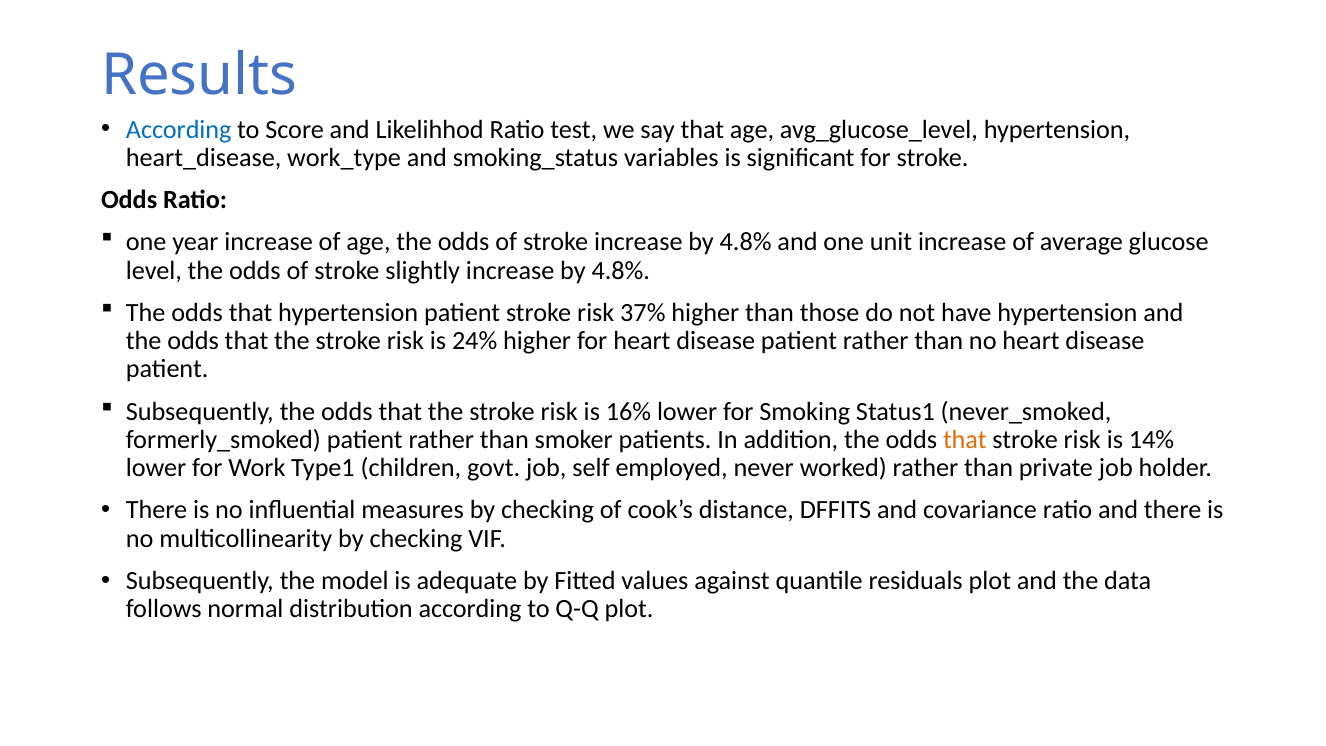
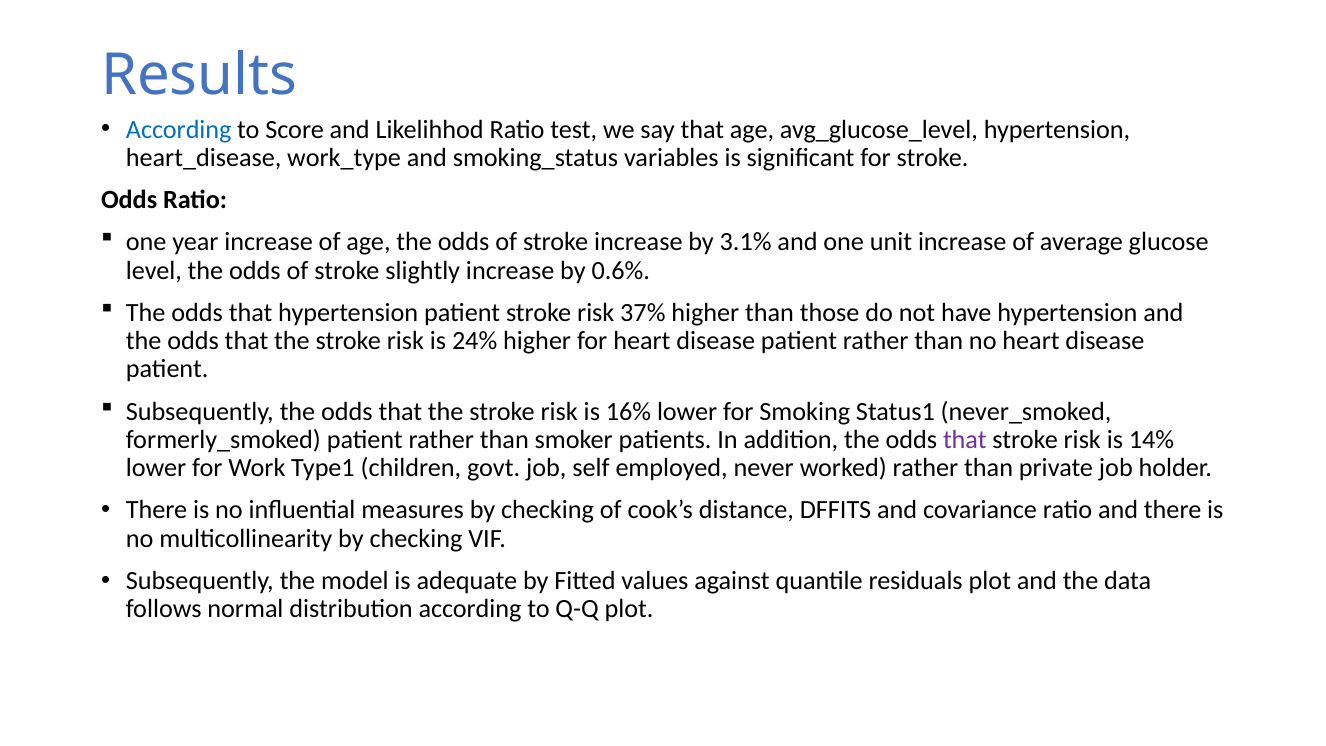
stroke increase by 4.8%: 4.8% -> 3.1% (746, 242)
slightly increase by 4.8%: 4.8% -> 0.6% (621, 270)
that colour: orange -> purple (965, 440)
